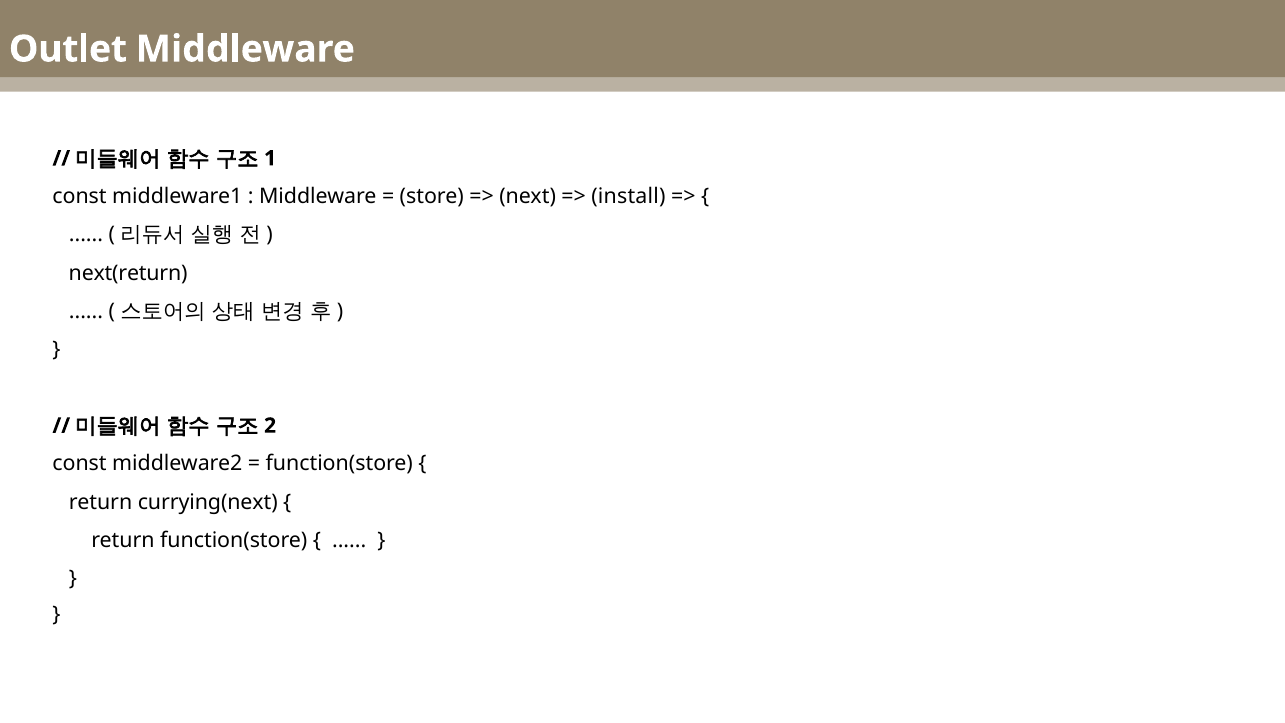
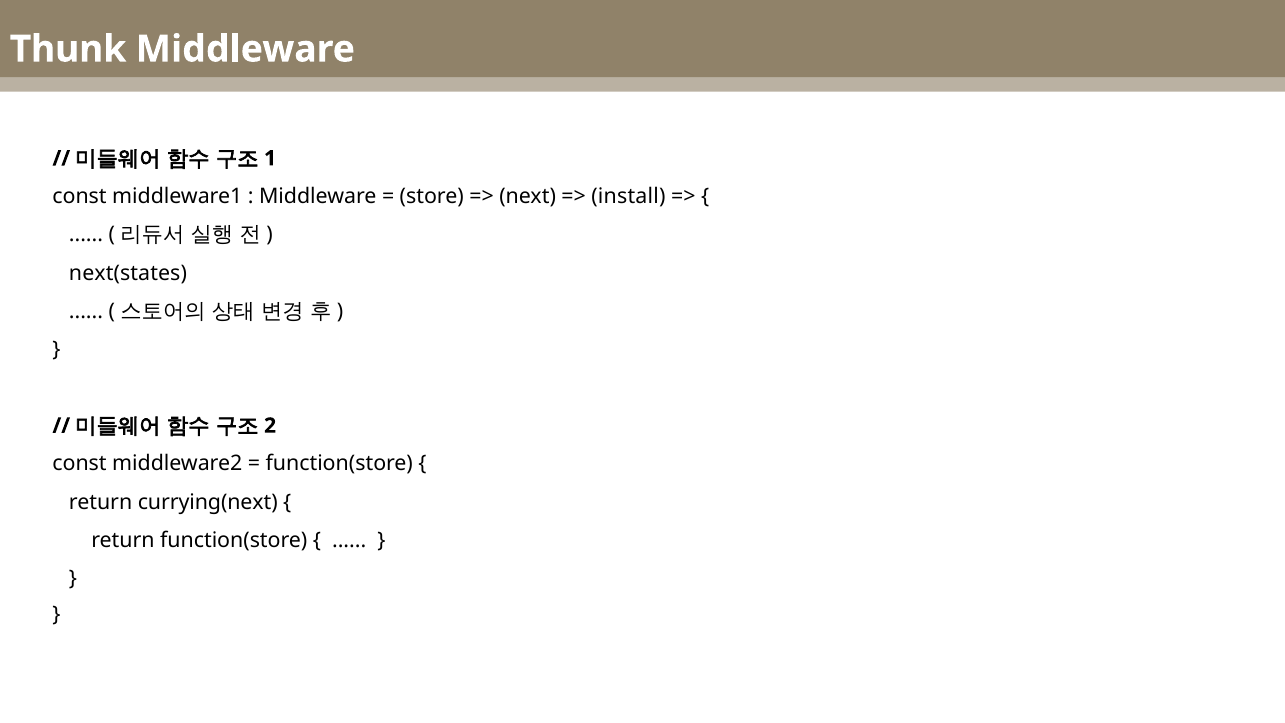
Outlet: Outlet -> Thunk (68, 49)
next(return: next(return -> next(states (128, 273)
